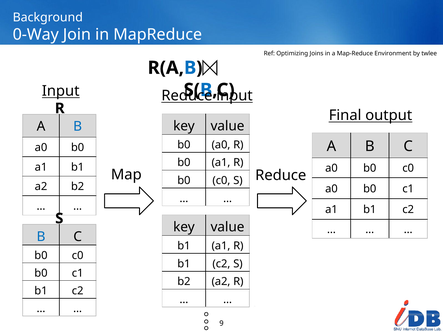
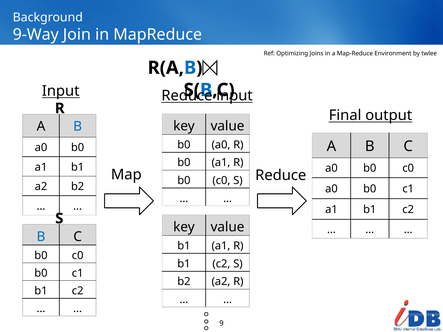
0-Way: 0-Way -> 9-Way (36, 35)
